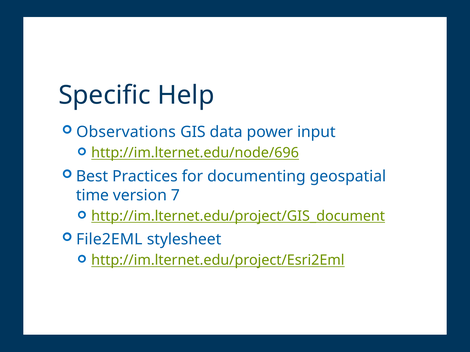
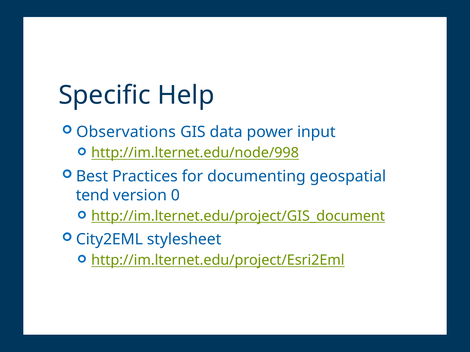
http://im.lternet.edu/node/696: http://im.lternet.edu/node/696 -> http://im.lternet.edu/node/998 (195, 153)
time: time -> tend (92, 195)
7: 7 -> 0 (175, 195)
File2EML: File2EML -> City2EML (109, 240)
